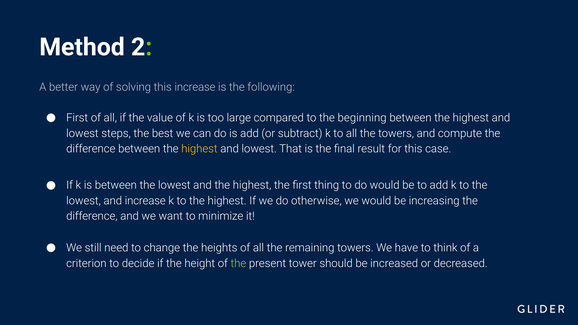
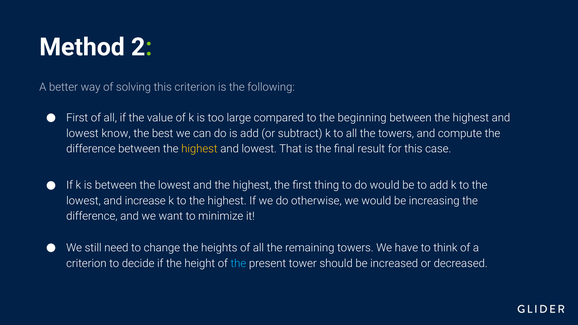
this increase: increase -> criterion (195, 87)
steps: steps -> know (116, 133)
the colour: light green -> light blue (238, 263)
